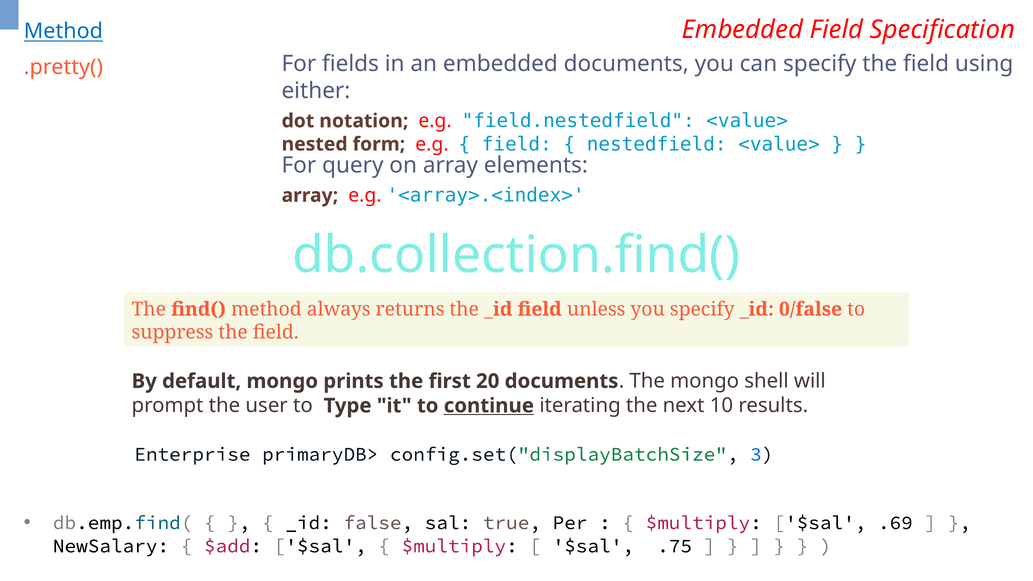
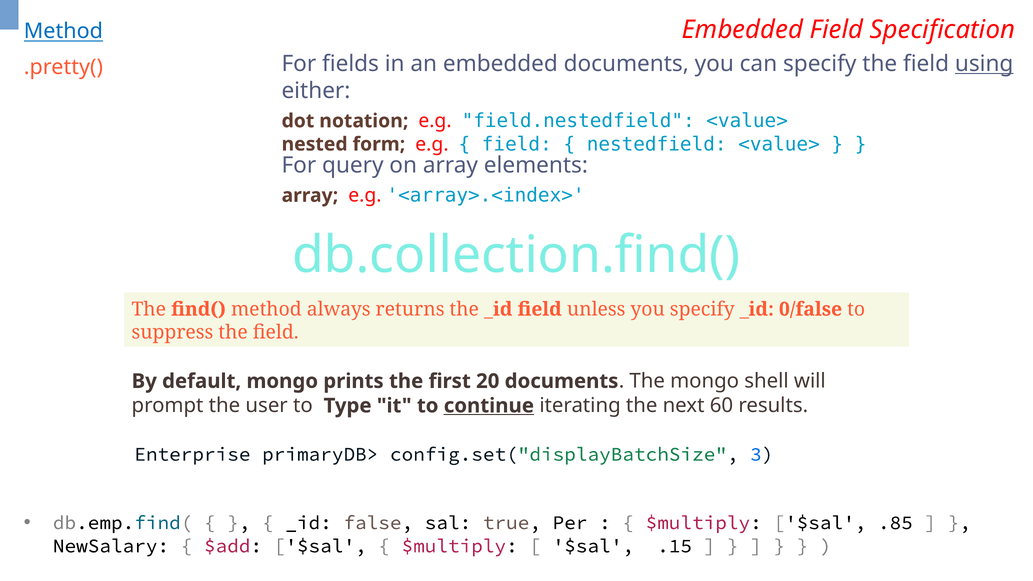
using underline: none -> present (984, 64)
10: 10 -> 60 (722, 406)
.69: .69 -> .85 (895, 523)
.75: .75 -> .15 (675, 546)
